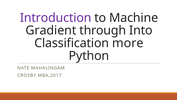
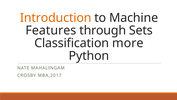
Introduction colour: purple -> orange (56, 18)
Gradient: Gradient -> Features (51, 30)
Into: Into -> Sets (141, 30)
